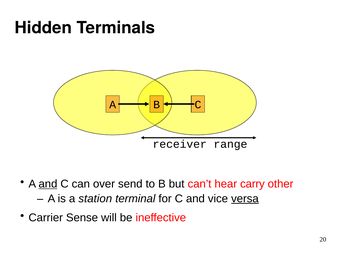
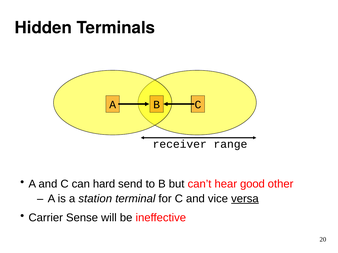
and underline: present -> none (48, 184)
over: over -> hard (104, 184)
carry: carry -> good (252, 184)
